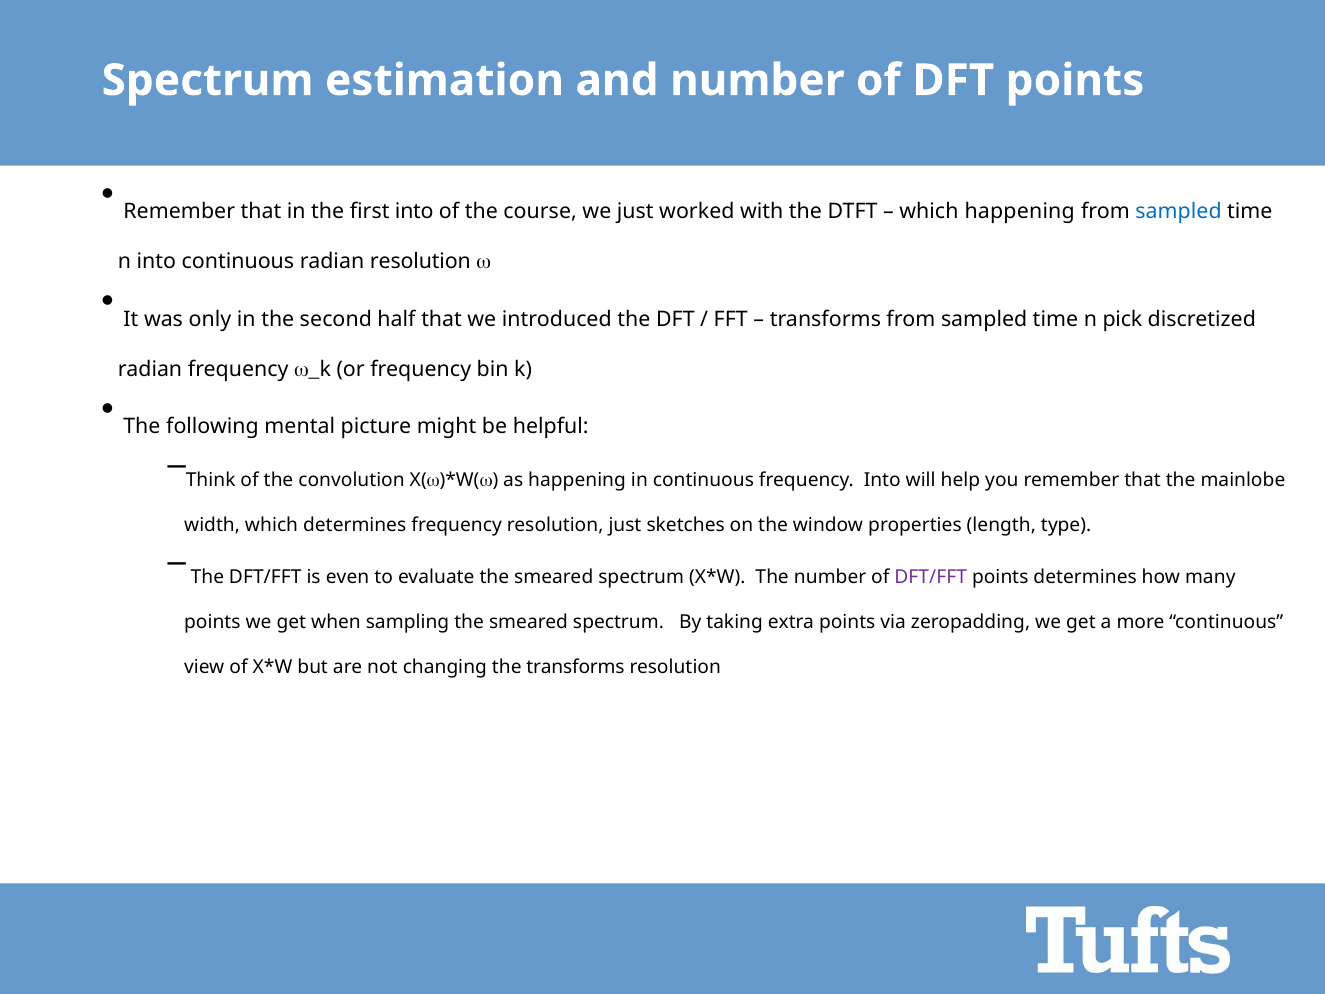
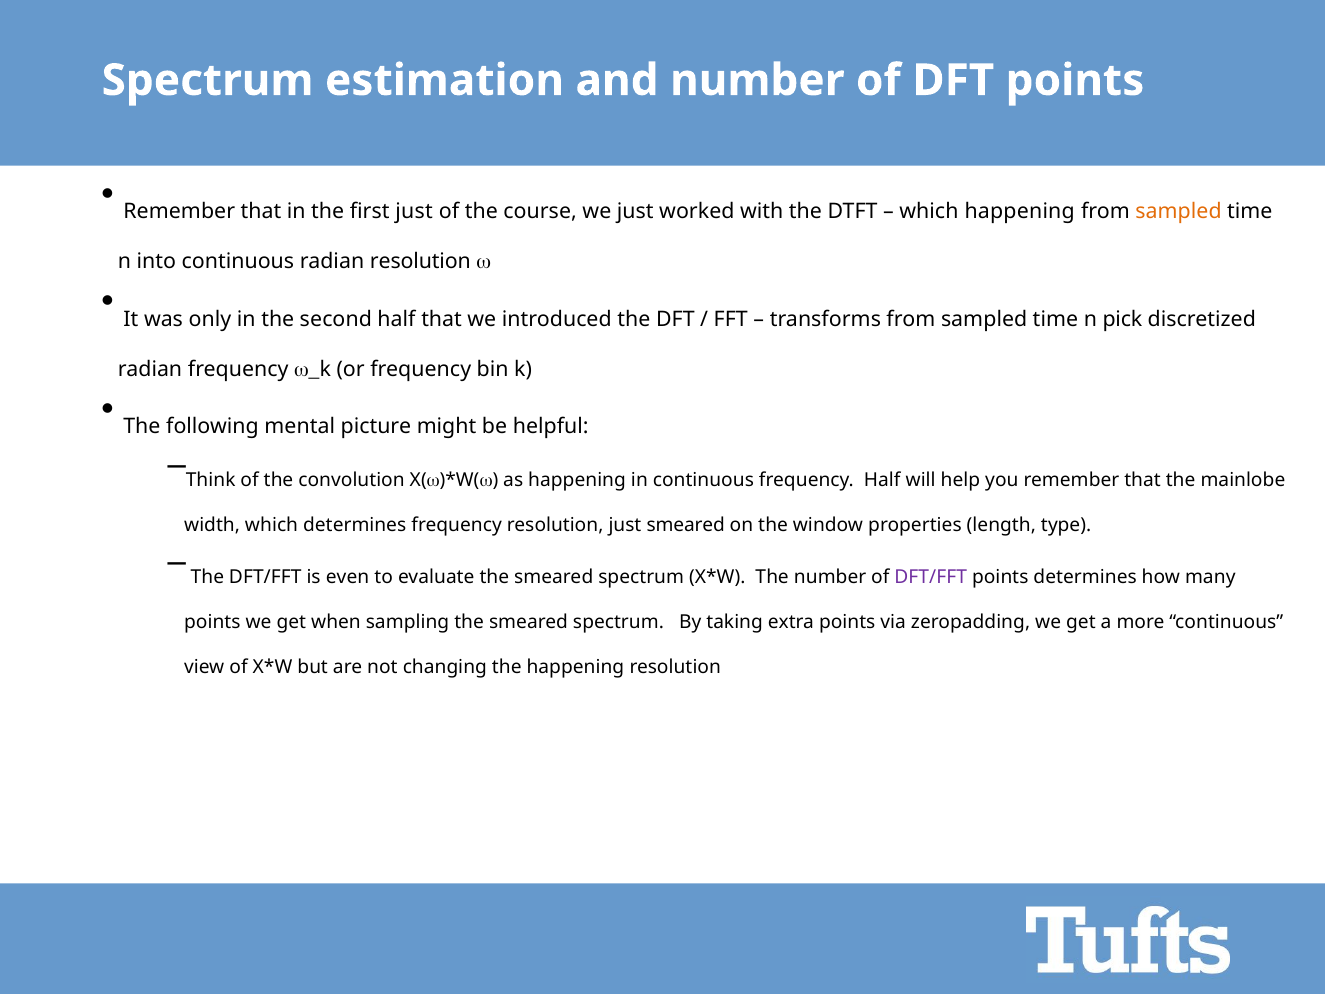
first into: into -> just (414, 211)
sampled colour: blue -> orange (1179, 211)
frequency Into: Into -> Half (882, 480)
just sketches: sketches -> smeared (686, 525)
the transforms: transforms -> happening (575, 667)
